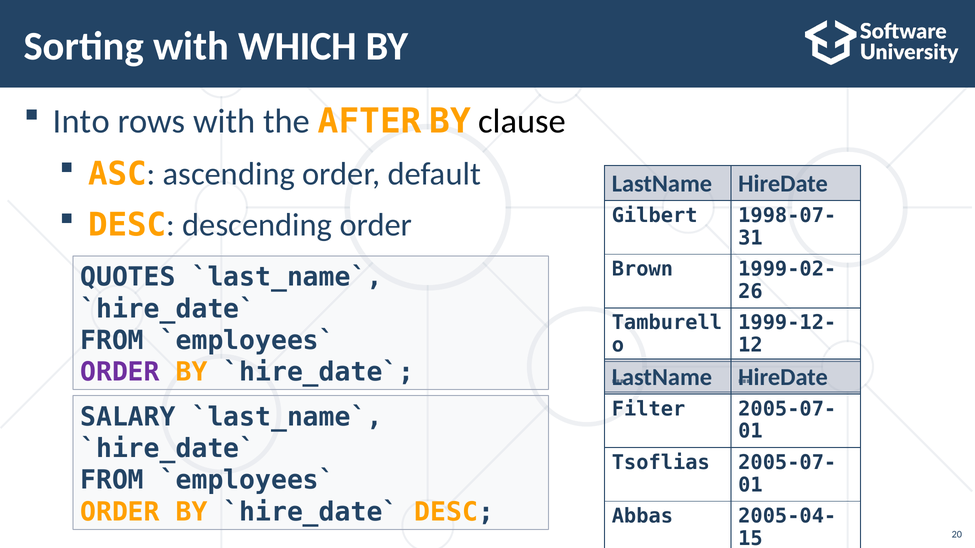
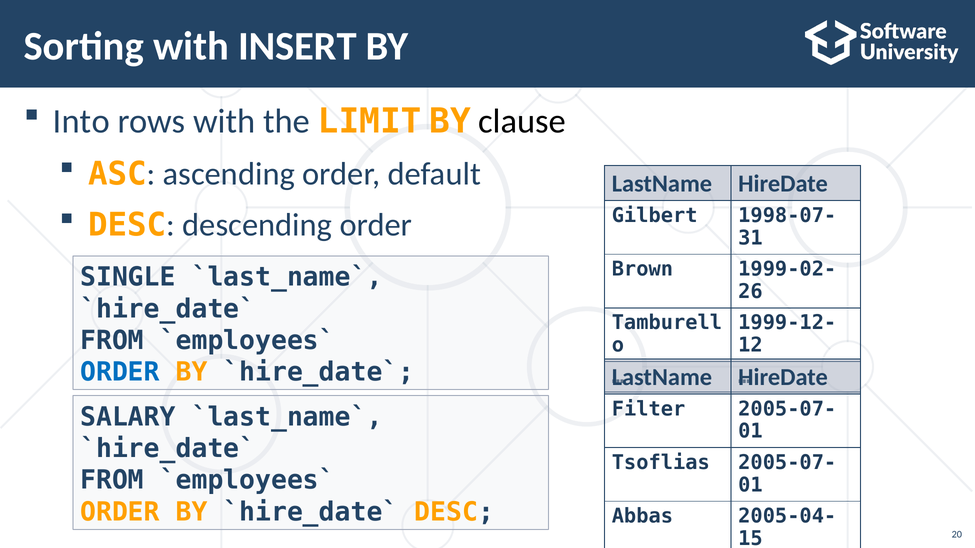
WHICH: WHICH -> INSERT (297, 46)
AFTER: AFTER -> LIMIT (370, 122)
QUOTES: QUOTES -> SINGLE (128, 277)
ORDER colour: purple -> blue (120, 372)
